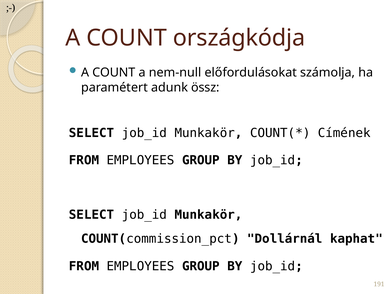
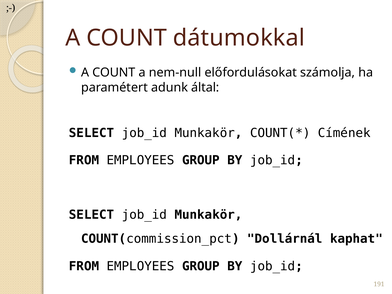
országkódja: országkódja -> dátumokkal (239, 38)
össz: össz -> által (205, 87)
